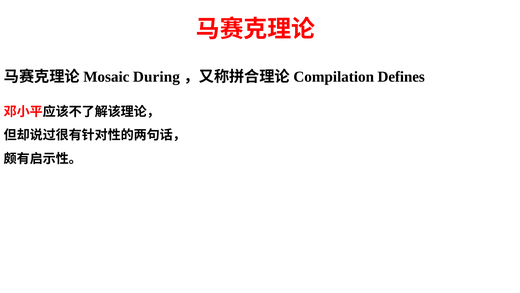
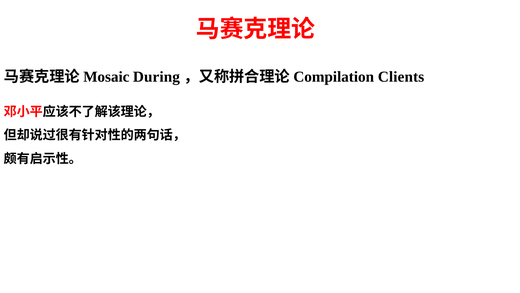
Defines: Defines -> Clients (401, 77)
